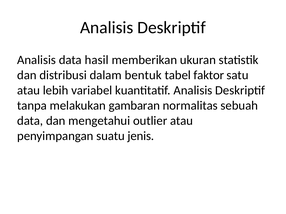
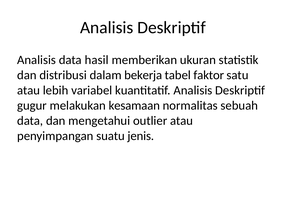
bentuk: bentuk -> bekerja (143, 75)
tanpa: tanpa -> gugur (32, 106)
gambaran: gambaran -> kesamaan (134, 106)
